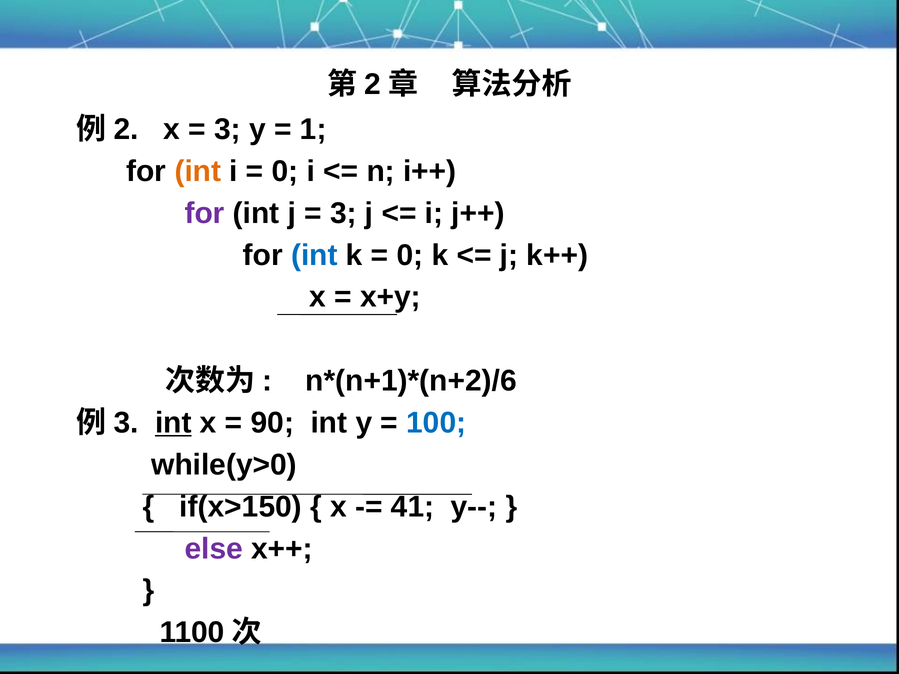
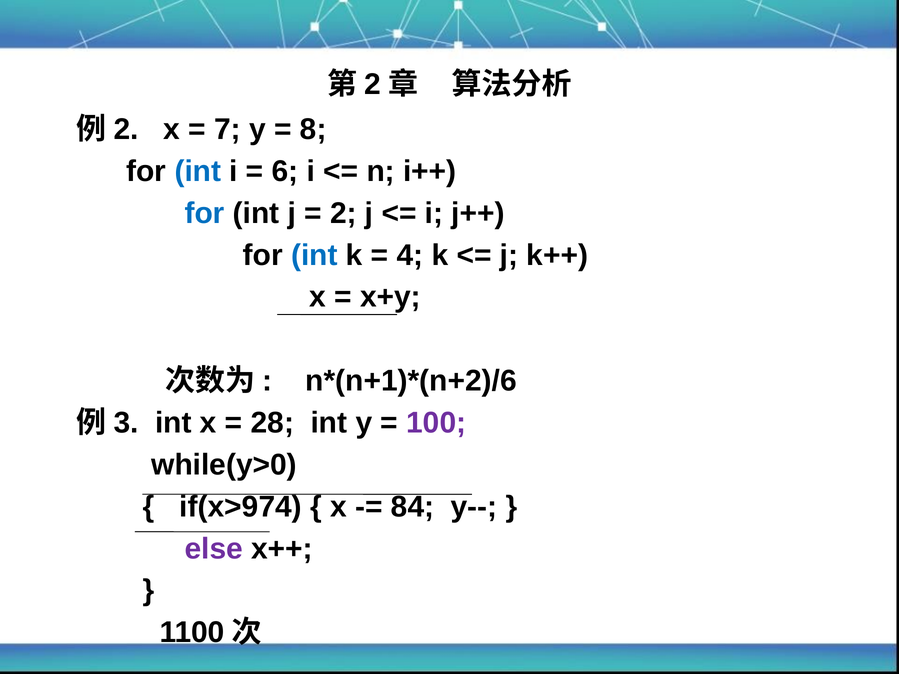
3: 3 -> 7 (228, 129)
1: 1 -> 8 (313, 129)
int colour: orange -> blue (198, 171)
0: 0 -> 6 (285, 171)
for colour: purple -> blue (205, 213)
3: 3 -> 2 (343, 213)
0: 0 -> 4 (410, 255)
int underline: present -> none (173, 423)
90: 90 -> 28 (272, 423)
100 colour: blue -> purple (436, 423)
if(x>150: if(x>150 -> if(x>974 (241, 507)
41: 41 -> 84 (413, 507)
